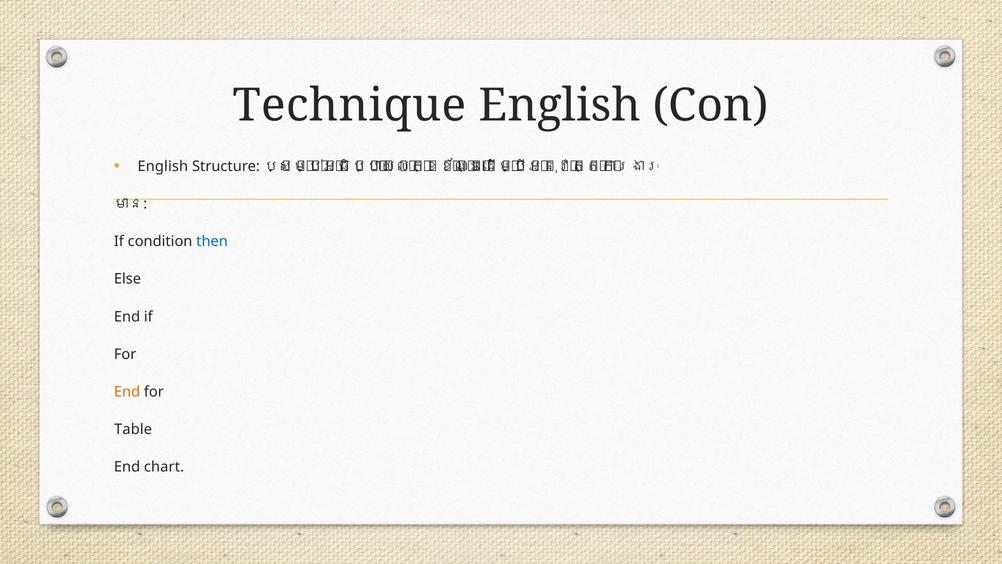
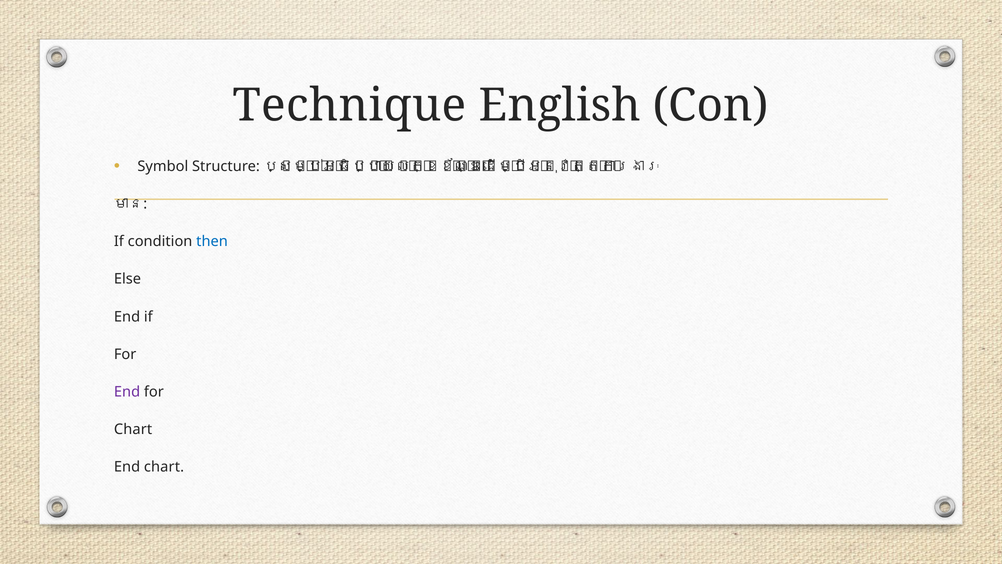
English: English -> Symbol (163, 166)
End colour: orange -> purple (127, 392)
Table: Table -> Chart (133, 429)
